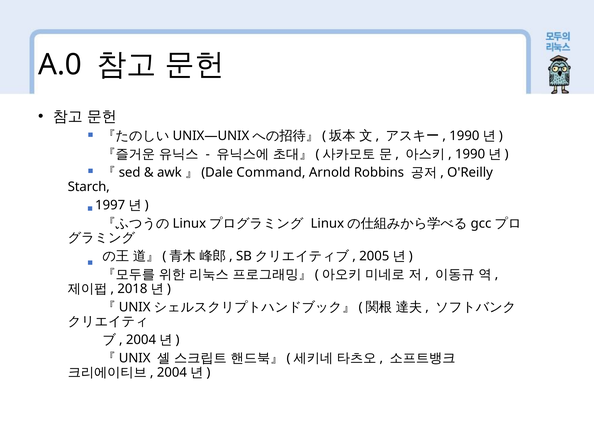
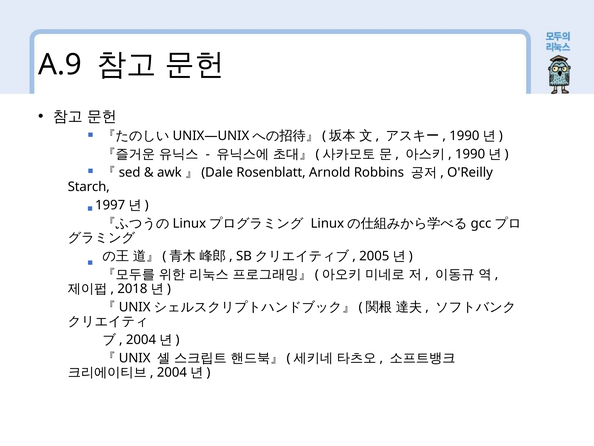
A.0: A.0 -> A.9 (60, 65)
Command: Command -> Rosenblatt (271, 172)
